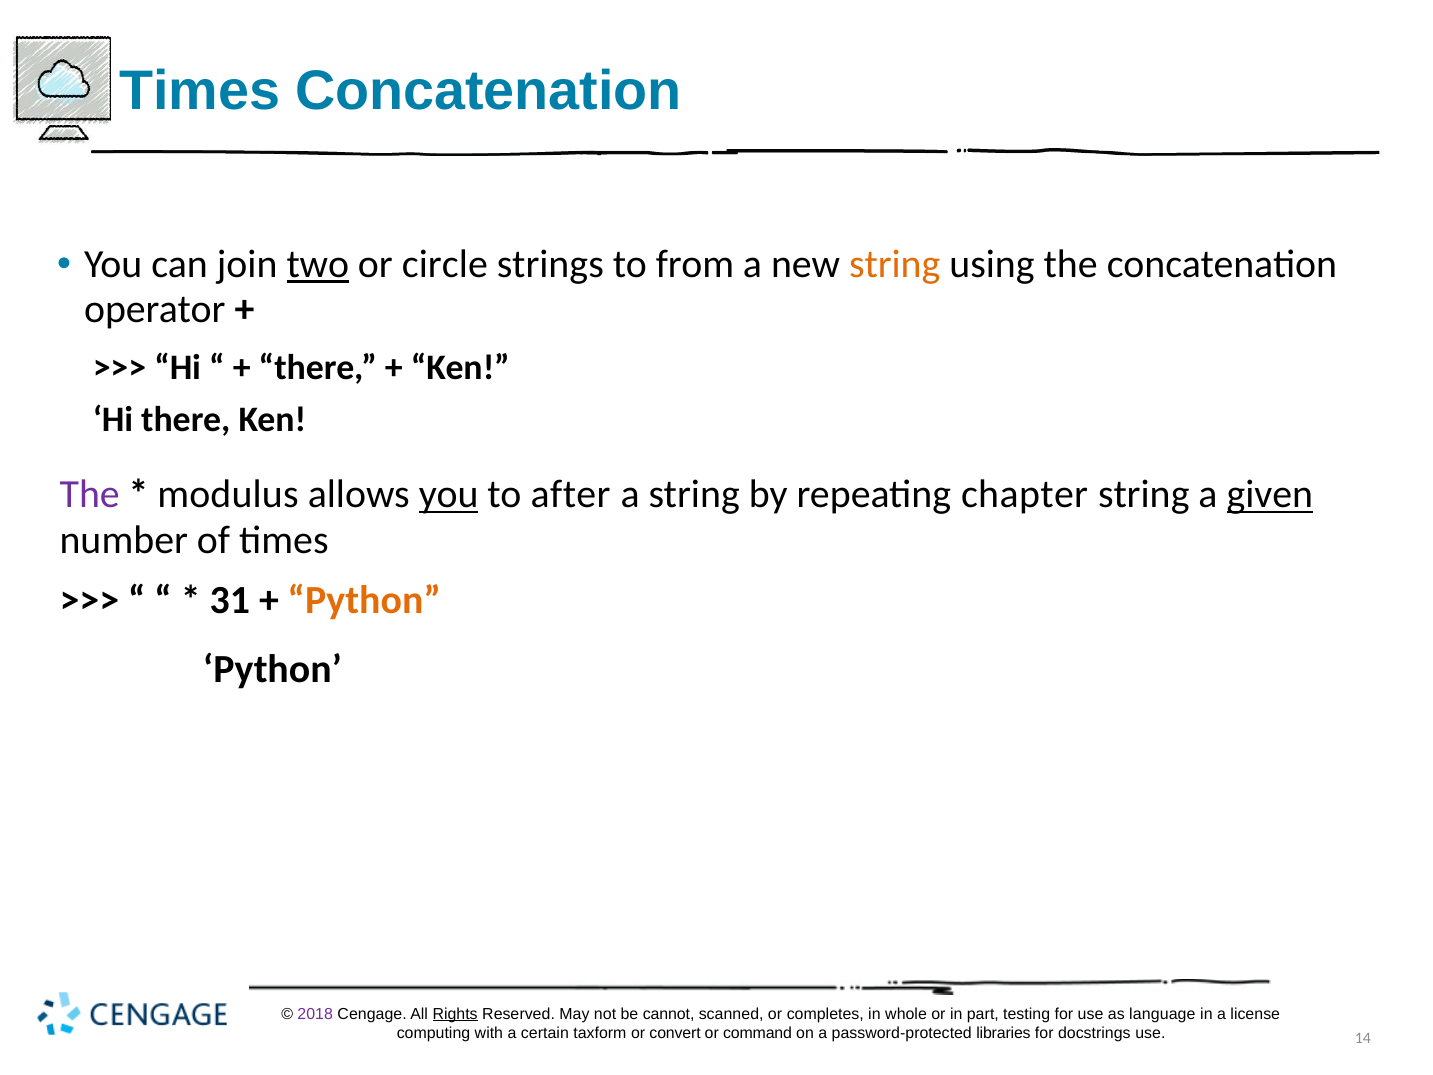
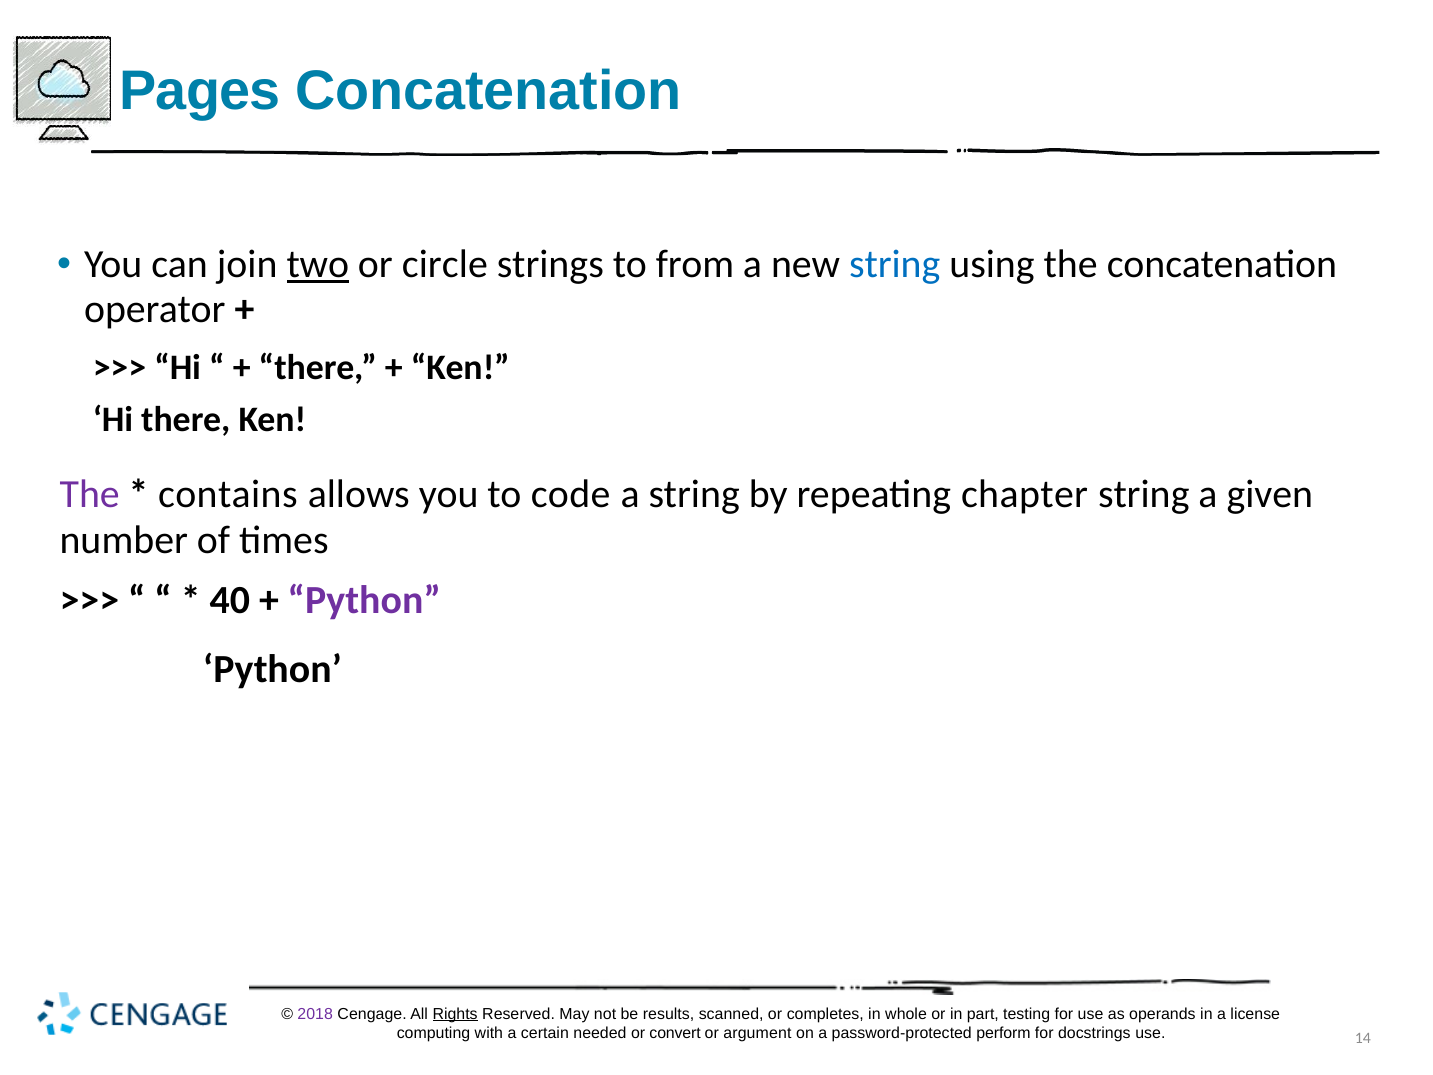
Times: Times -> Pages (200, 91)
string colour: orange -> blue (895, 264)
modulus: modulus -> contains (228, 494)
you underline: present -> none (449, 494)
after: after -> code (571, 494)
given underline: present -> none (1270, 494)
31: 31 -> 40 (230, 600)
Python colour: orange -> purple (364, 600)
cannot: cannot -> results (669, 1014)
language: language -> operands (1162, 1014)
taxform: taxform -> needed (600, 1033)
command: command -> argument (757, 1033)
libraries: libraries -> perform (1003, 1033)
